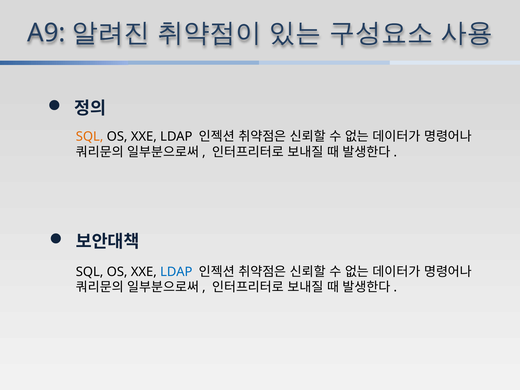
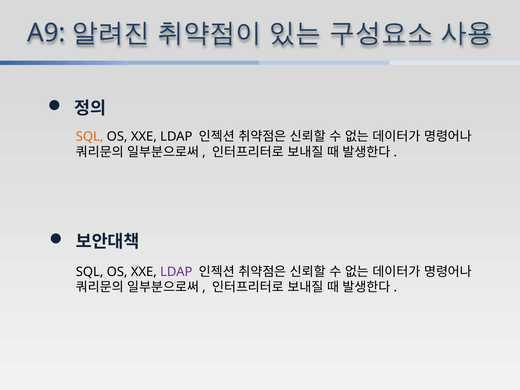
LDAP colour: blue -> purple (176, 272)
